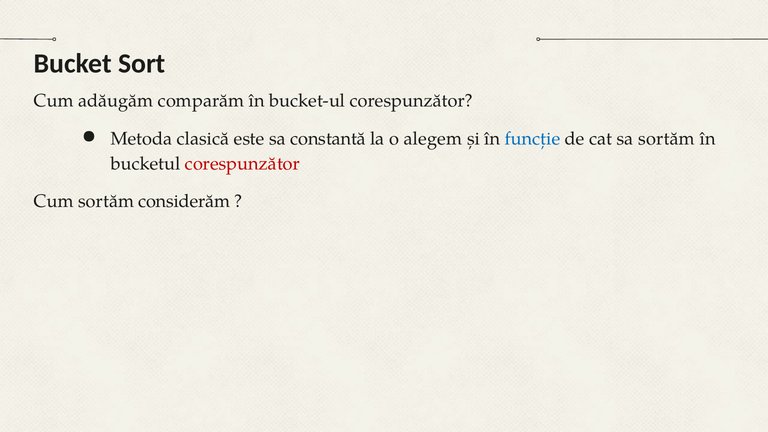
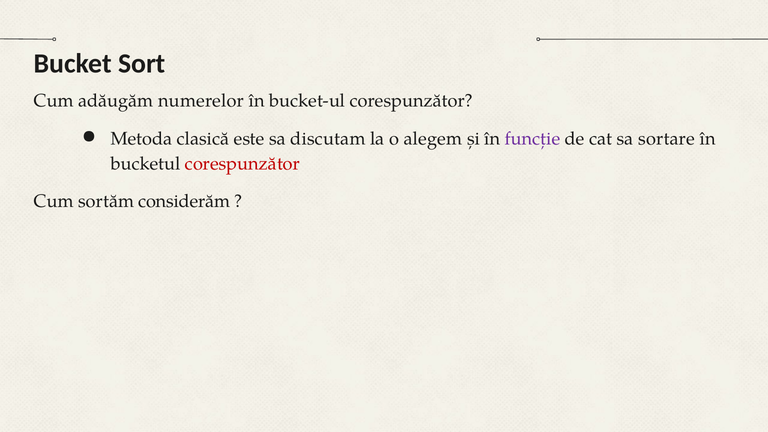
comparăm: comparăm -> numerelor (201, 101)
constantă: constantă -> discutam (328, 139)
funcție colour: blue -> purple (533, 139)
sa sortăm: sortăm -> sortare (667, 139)
